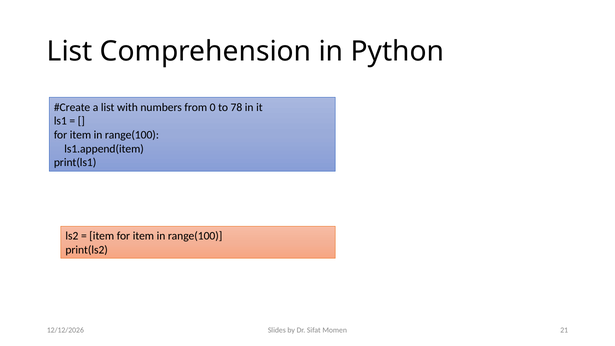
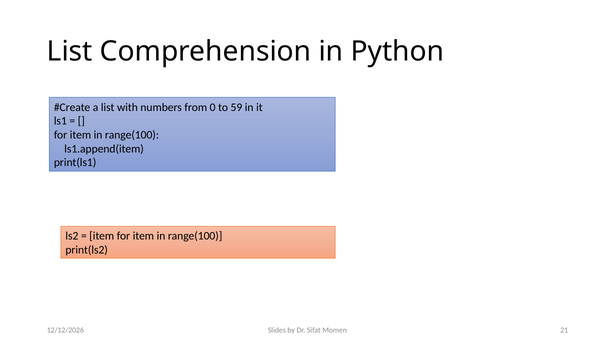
78: 78 -> 59 (236, 107)
